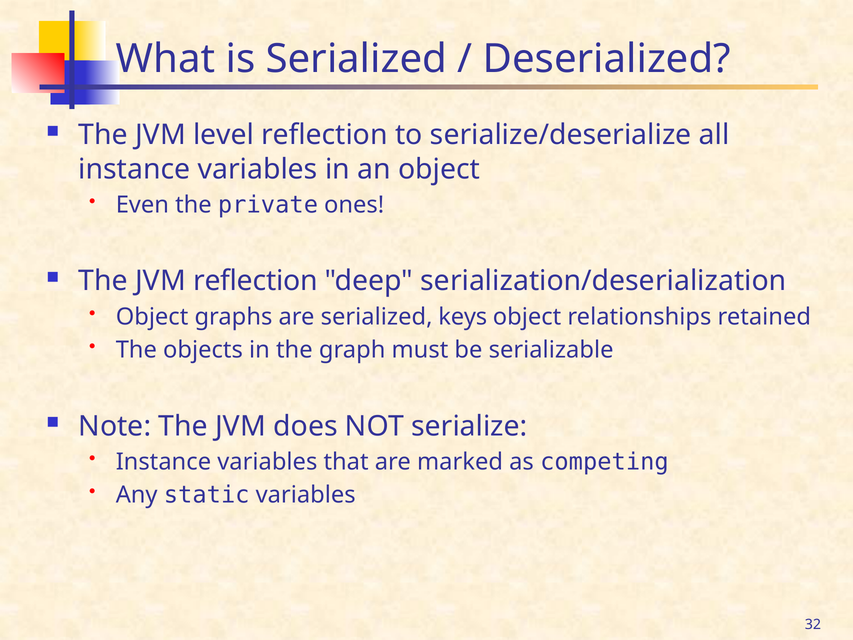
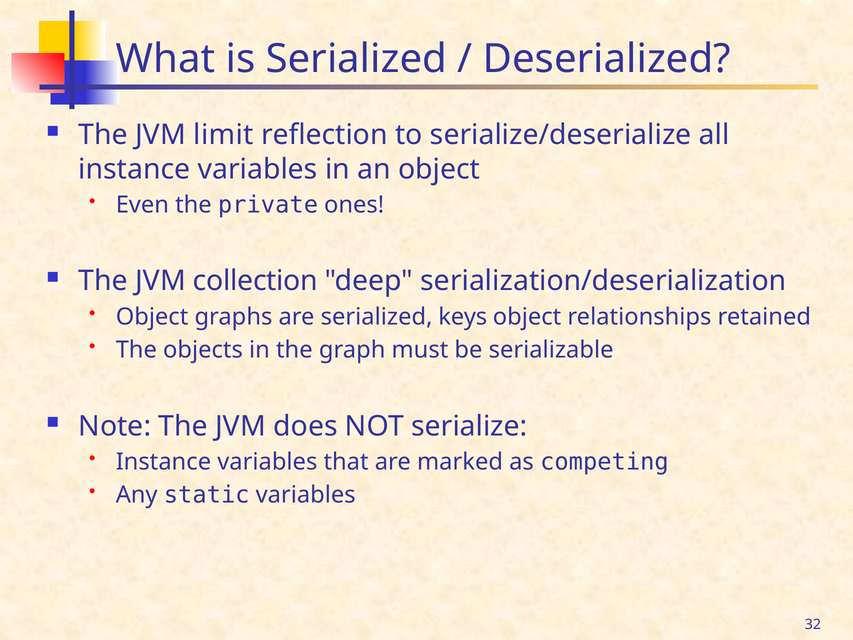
level: level -> limit (223, 135)
JVM reflection: reflection -> collection (255, 281)
